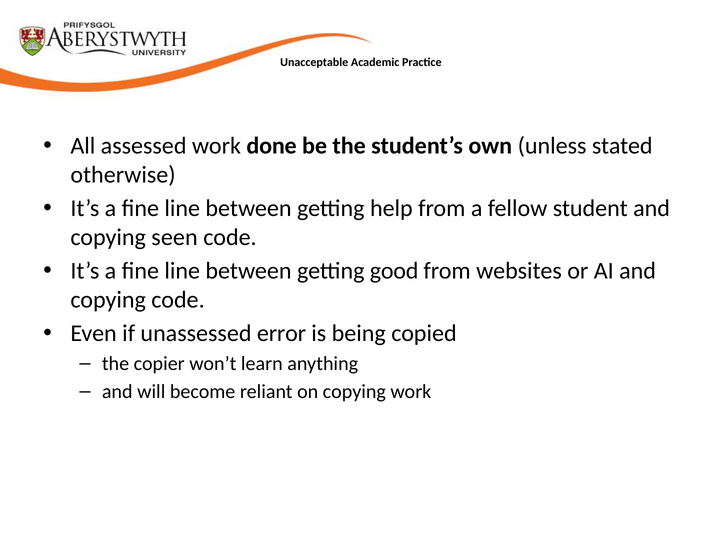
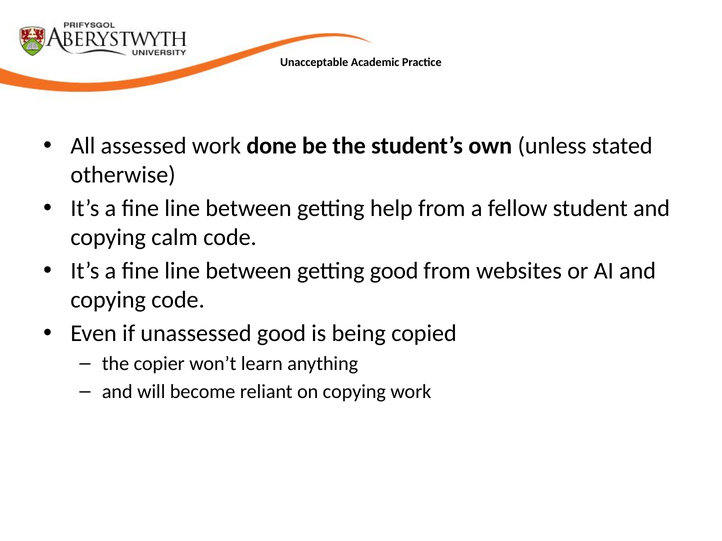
seen: seen -> calm (175, 238)
unassessed error: error -> good (281, 334)
